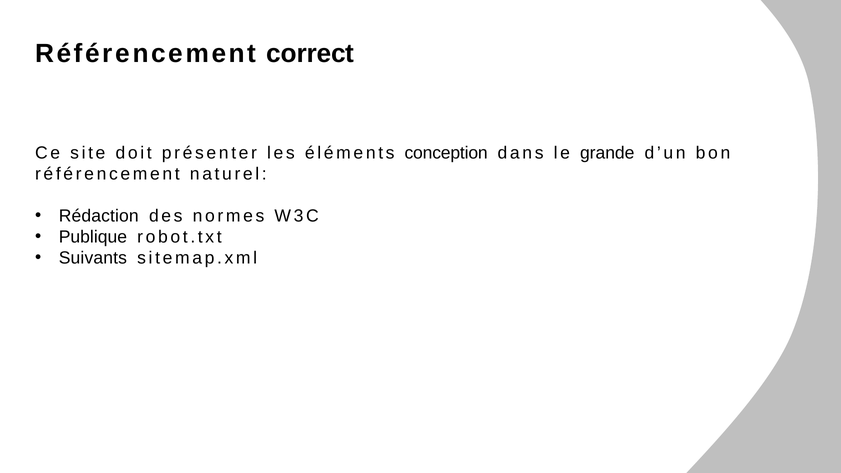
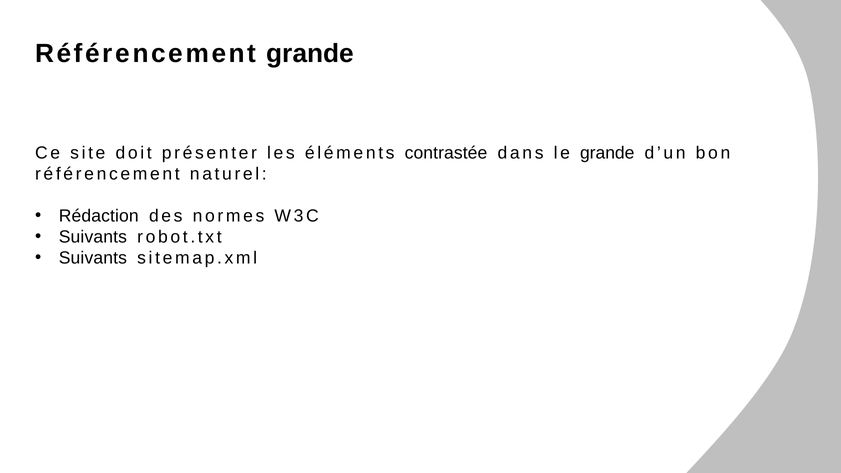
Référencement correct: correct -> grande (310, 54)
conception: conception -> contrastée (446, 153)
Publique: Publique -> Suivants (93, 237)
